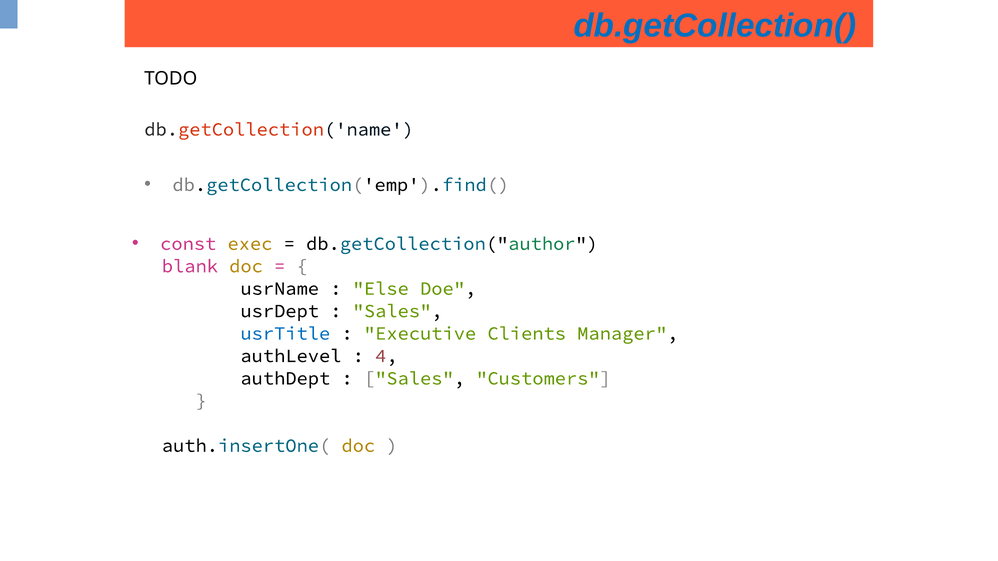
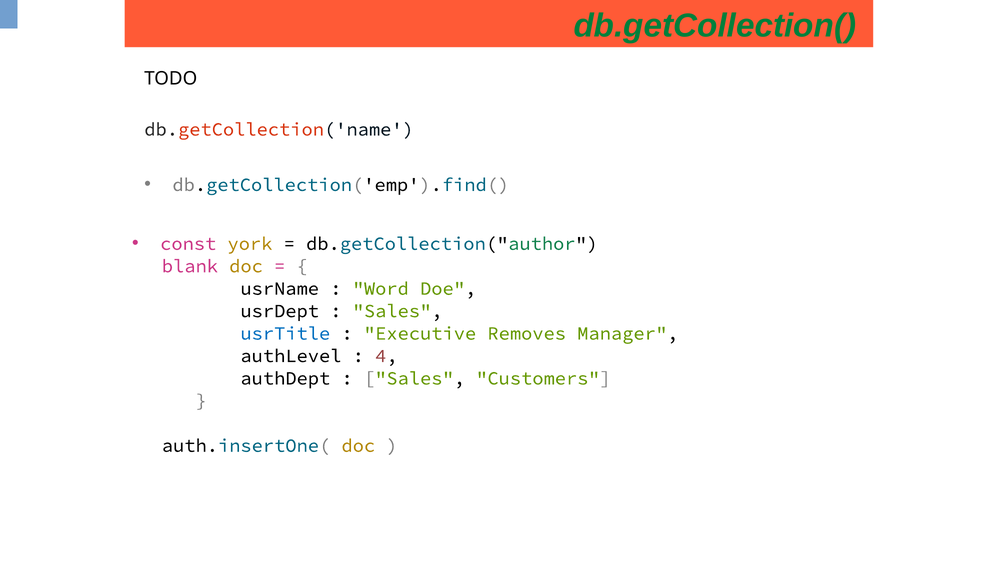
db.getCollection( colour: blue -> green (715, 26)
exec: exec -> york (250, 244)
Else: Else -> Word (381, 289)
Clients: Clients -> Removes (527, 334)
